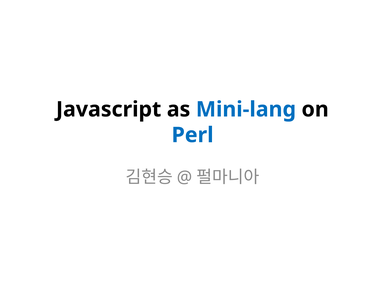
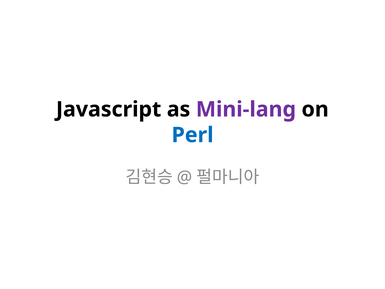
Mini-lang colour: blue -> purple (246, 109)
